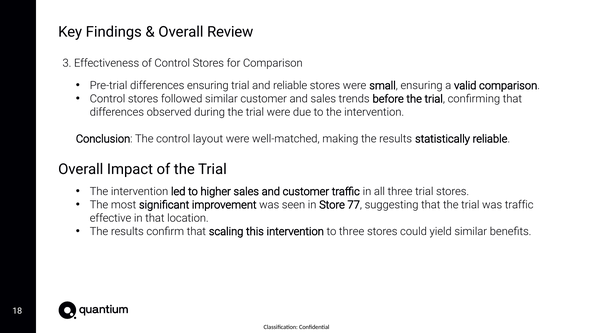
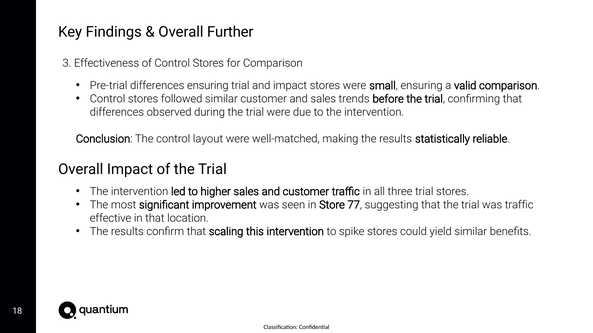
Review: Review -> Further (230, 32)
and reliable: reliable -> impact (290, 86)
to three: three -> spike (352, 232)
